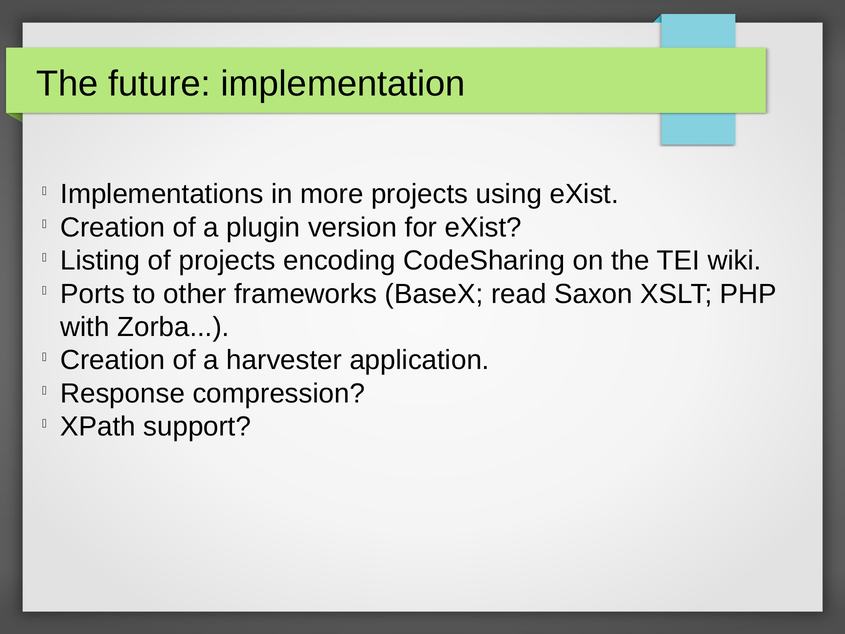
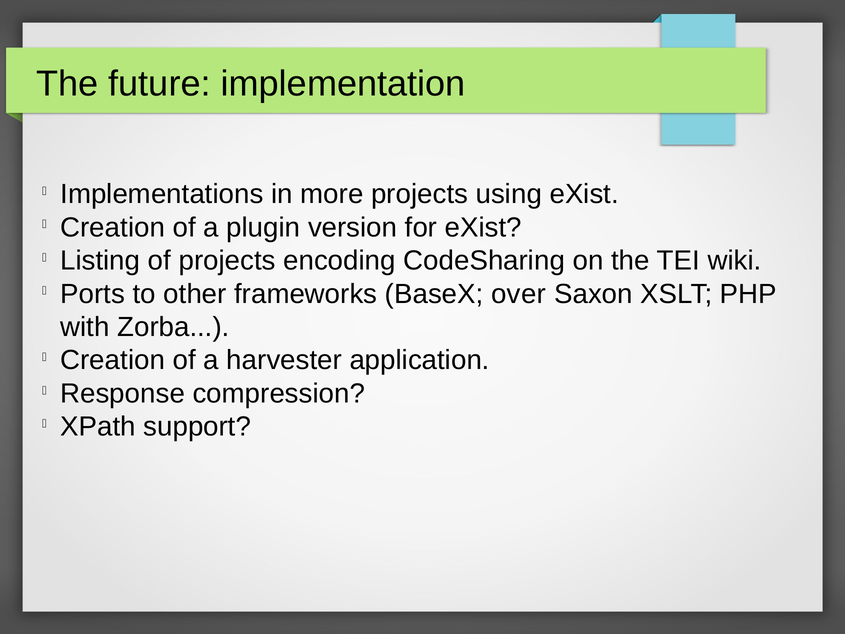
read: read -> over (519, 294)
